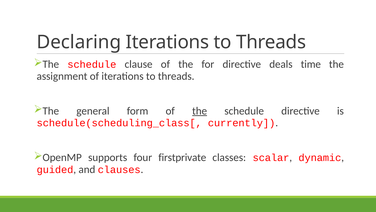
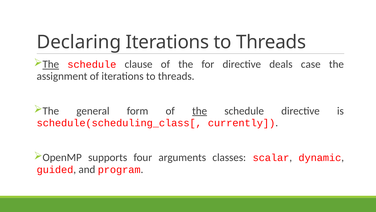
The underline: none -> present (51, 64)
time: time -> case (311, 64)
firstprivate: firstprivate -> arguments (182, 157)
clauses: clauses -> program (119, 169)
